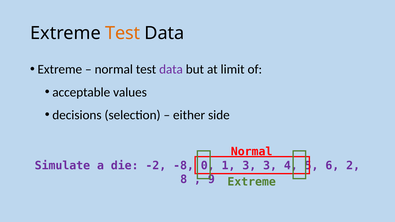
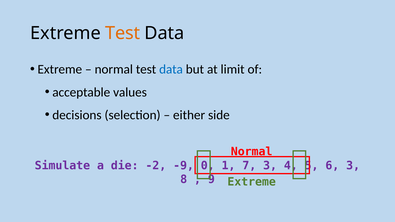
data colour: purple -> blue (171, 69)
-8: -8 -> -9 (184, 166)
1 3: 3 -> 7 (249, 166)
6 2: 2 -> 3 (353, 166)
